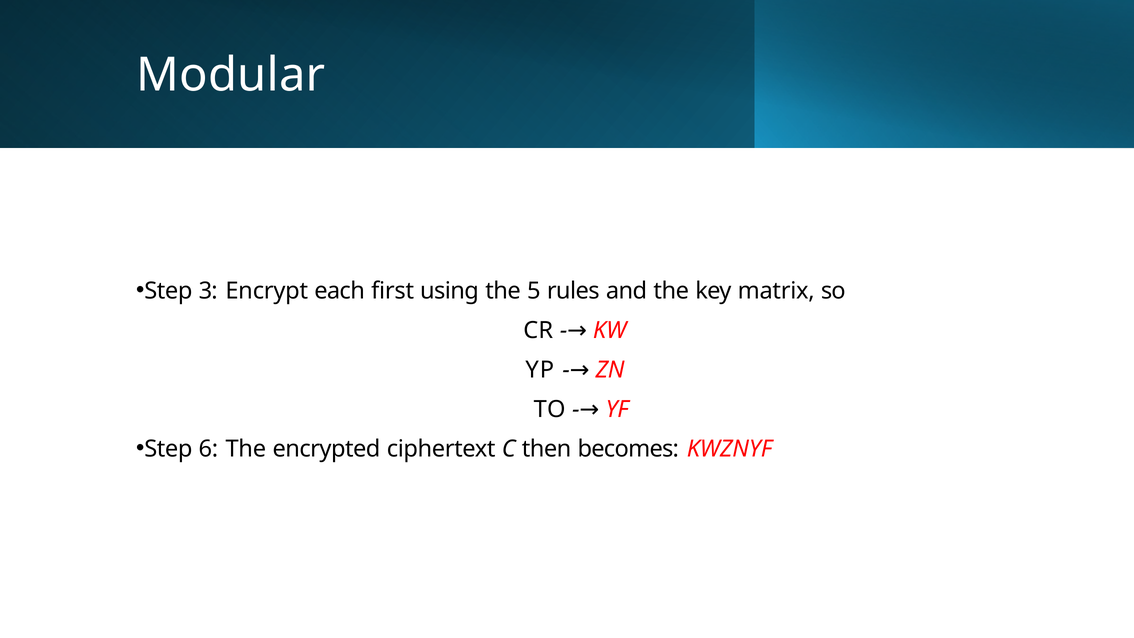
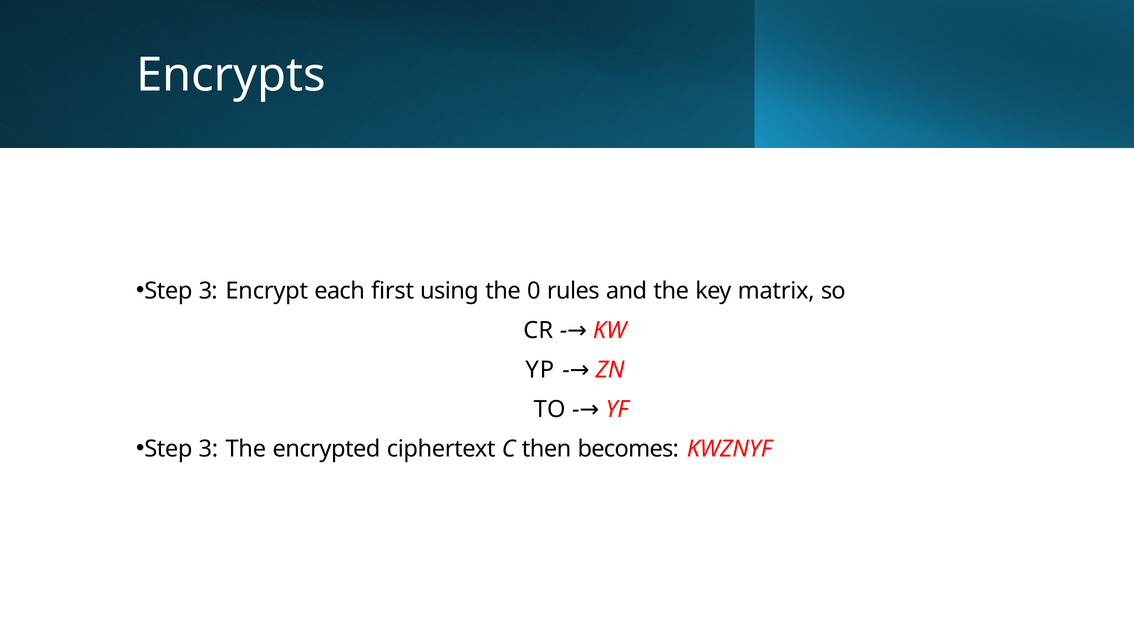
Modular: Modular -> Encrypts (231, 75)
5: 5 -> 0 (534, 291)
6: 6 -> 3 (208, 449)
